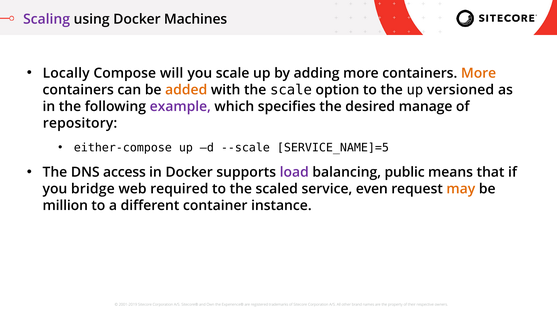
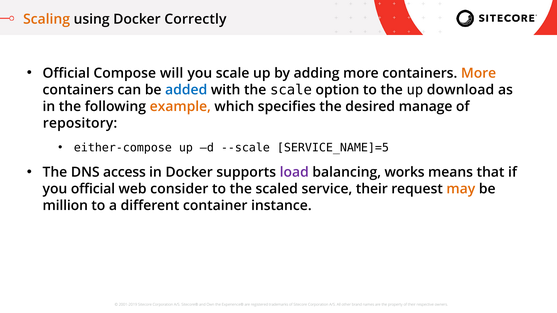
Scaling colour: purple -> orange (47, 19)
Machines: Machines -> Correctly (195, 19)
Locally: Locally -> Official (66, 73)
added colour: orange -> blue (186, 90)
versioned: versioned -> download (461, 90)
example colour: purple -> orange (180, 107)
public: public -> works (405, 173)
you bridge: bridge -> official (93, 189)
required: required -> consider (179, 189)
service even: even -> their (372, 189)
